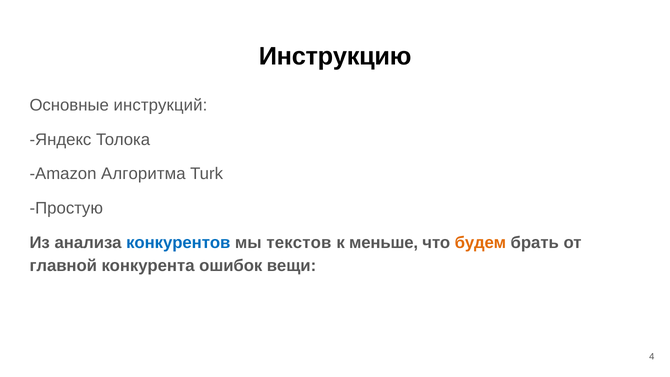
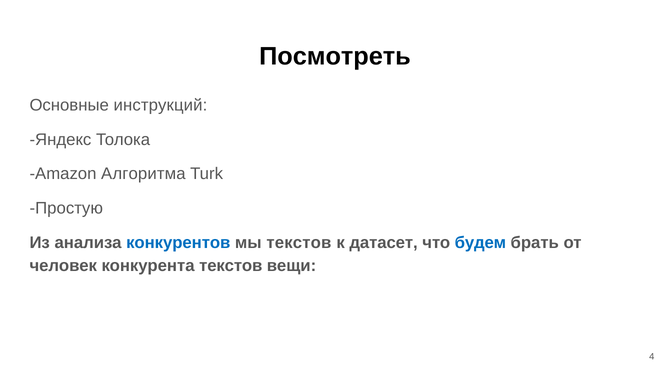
Инструкцию: Инструкцию -> Посмотреть (335, 56)
меньше: меньше -> датасет (384, 242)
будем colour: orange -> blue (480, 242)
главной: главной -> человек (63, 266)
конкурента ошибок: ошибок -> текстов (231, 266)
